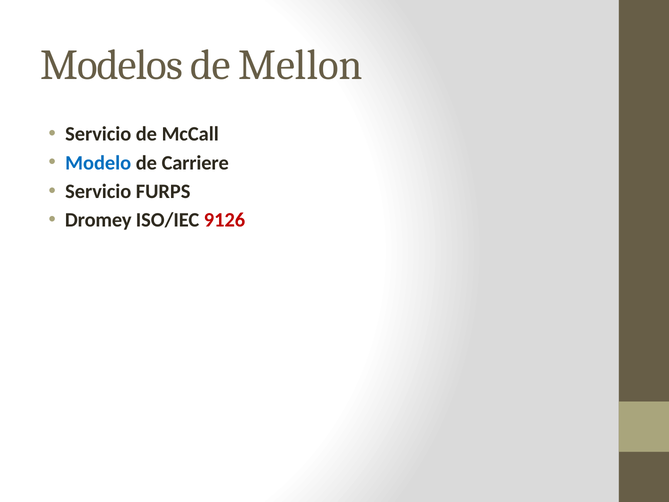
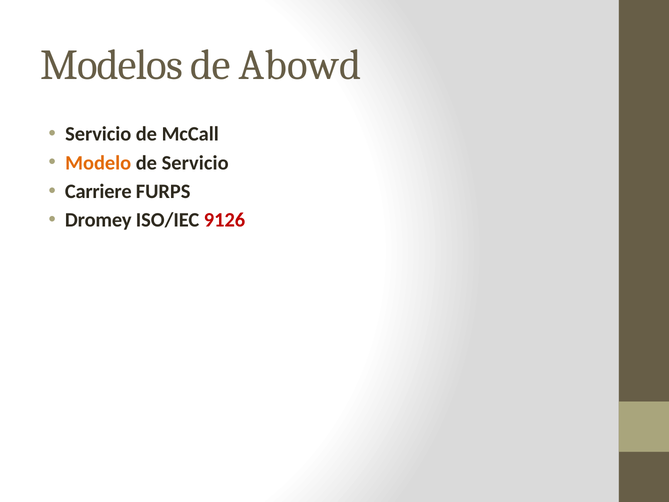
Mellon: Mellon -> Abowd (300, 65)
Modelo colour: blue -> orange (98, 163)
de Carriere: Carriere -> Servicio (195, 163)
Servicio: Servicio -> Carriere (98, 191)
